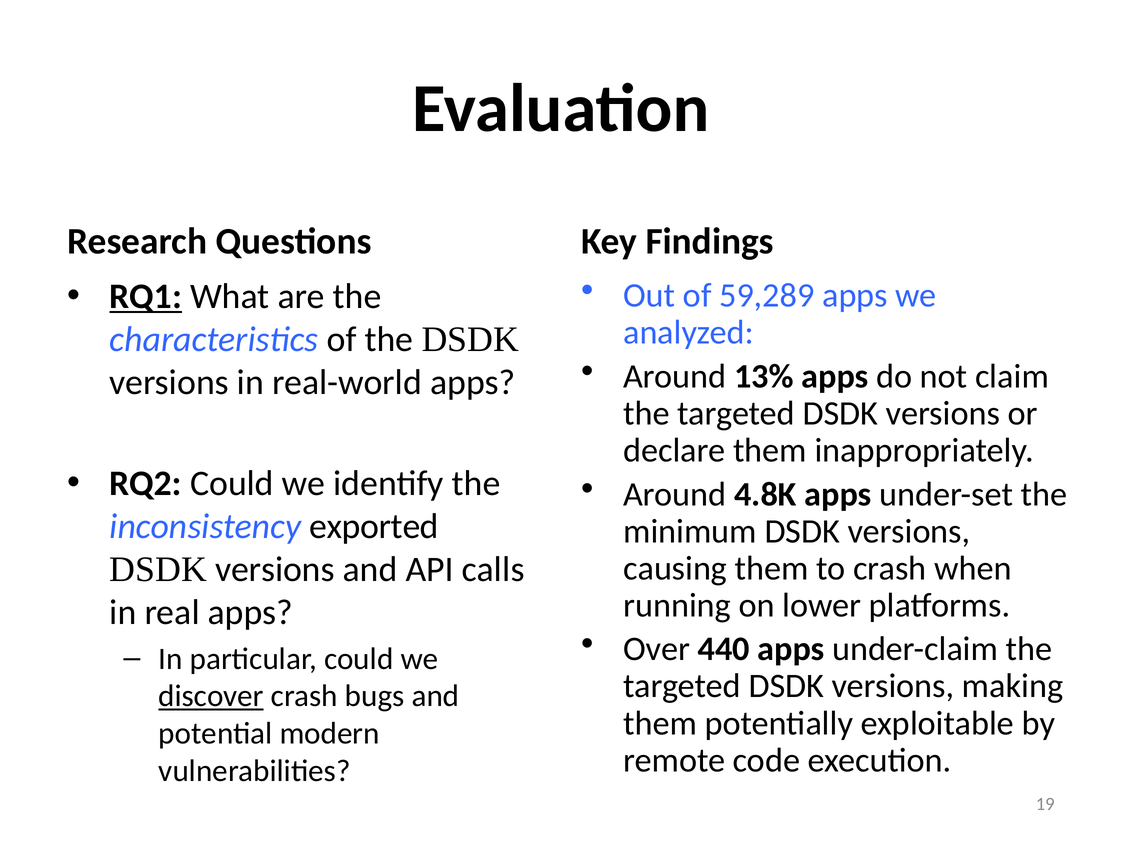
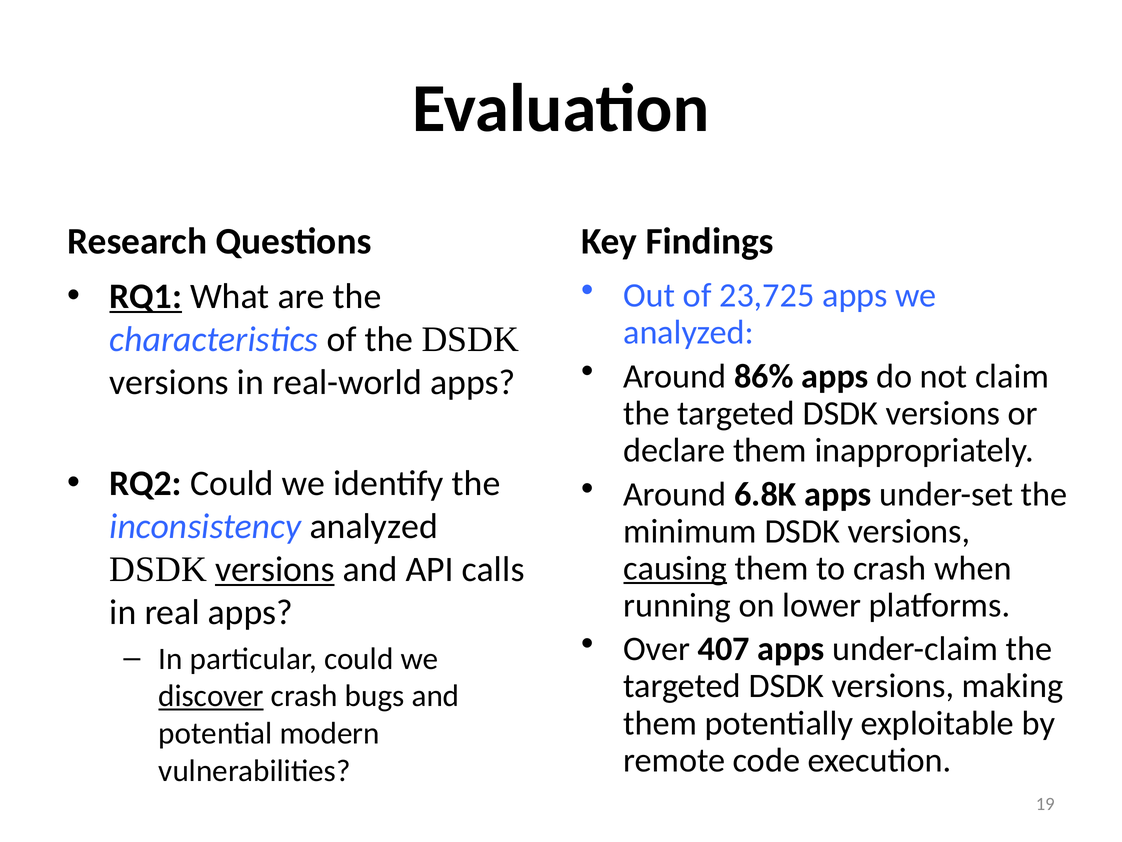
59,289: 59,289 -> 23,725 (767, 295)
13%: 13% -> 86% (764, 376)
4.8K: 4.8K -> 6.8K (765, 494)
inconsistency exported: exported -> analyzed (374, 526)
versions underline: none -> present (275, 569)
causing underline: none -> present (675, 568)
440: 440 -> 407 (724, 649)
